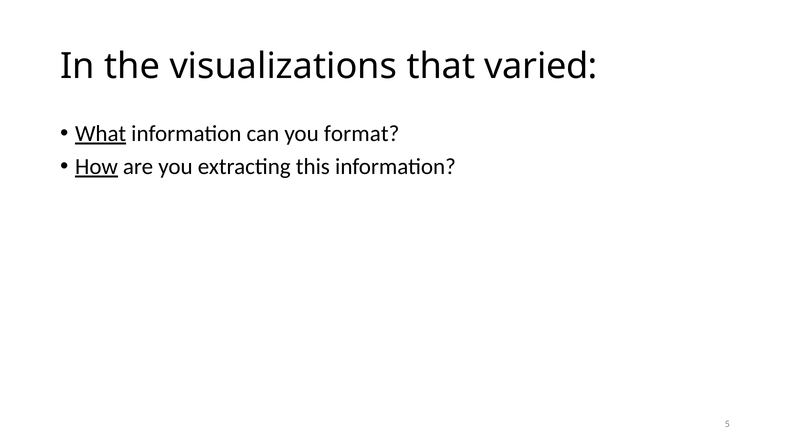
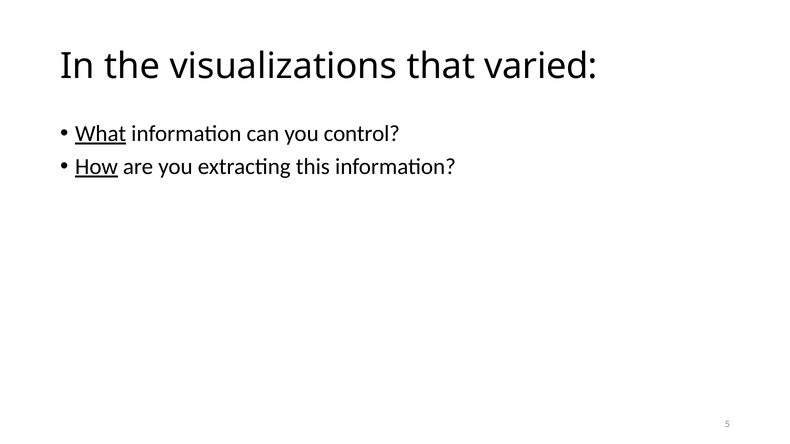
format: format -> control (362, 134)
